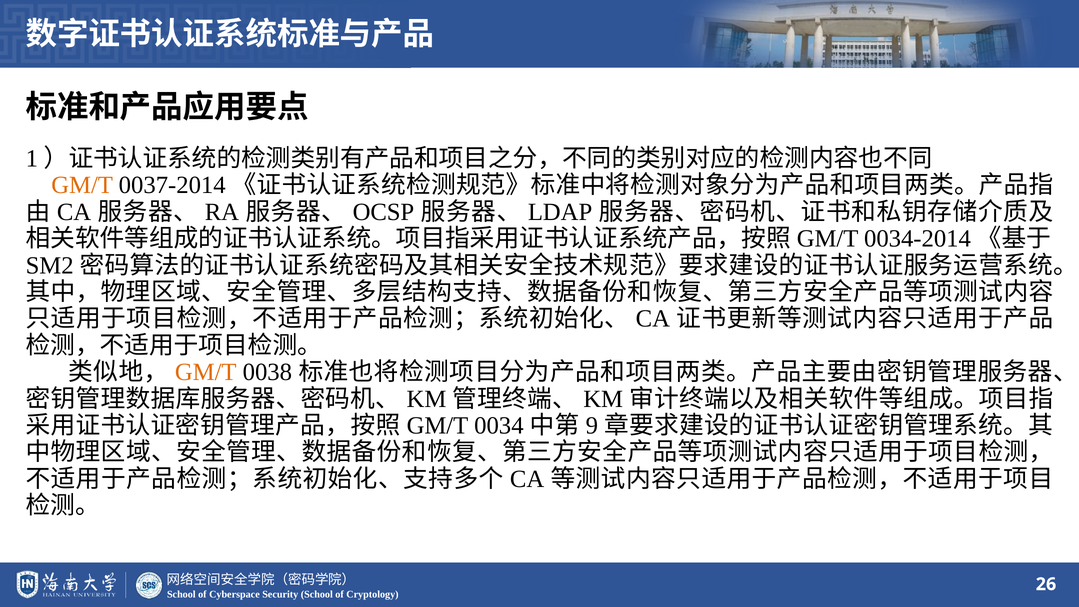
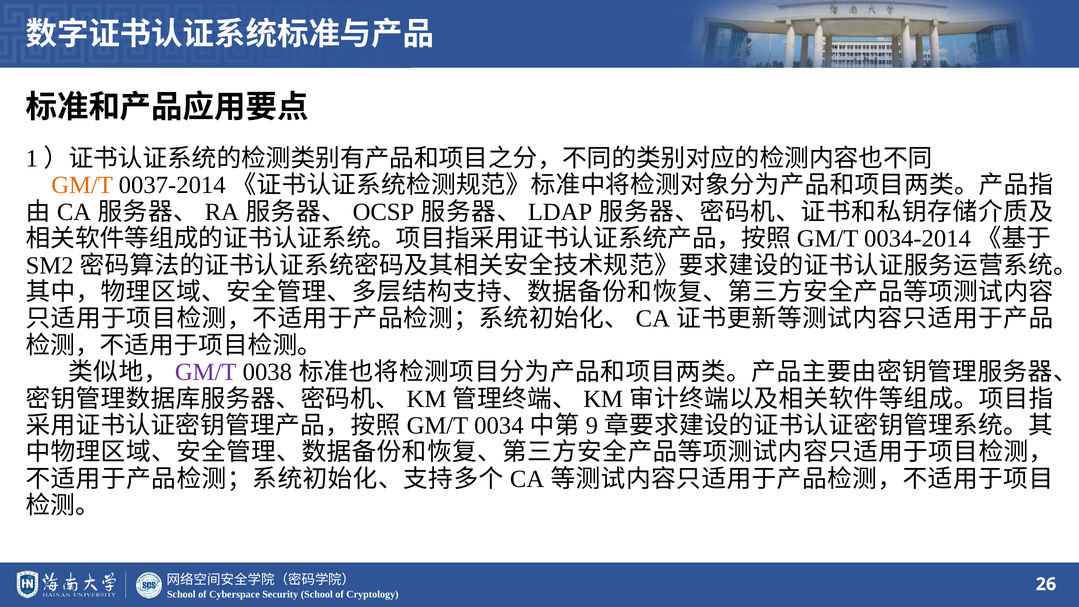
GM/T colour: orange -> purple (206, 372)
